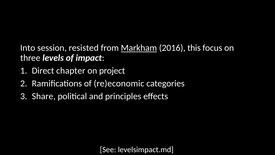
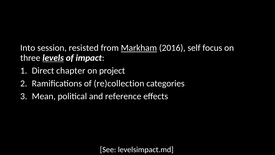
this: this -> self (194, 48)
levels underline: none -> present (53, 58)
re)economic: re)economic -> re)collection (119, 83)
Share: Share -> Mean (44, 96)
principles: principles -> reference (123, 96)
